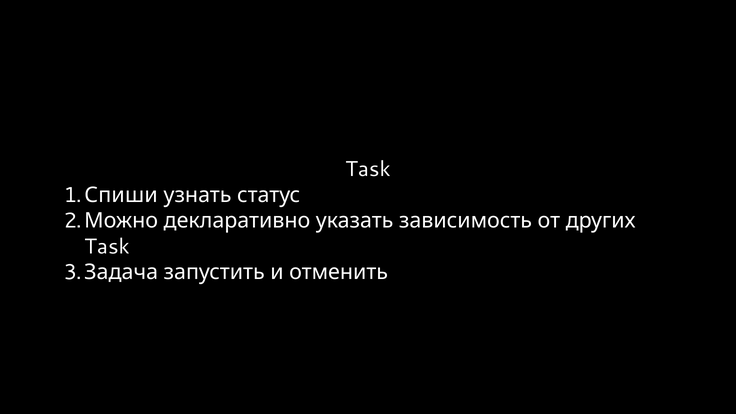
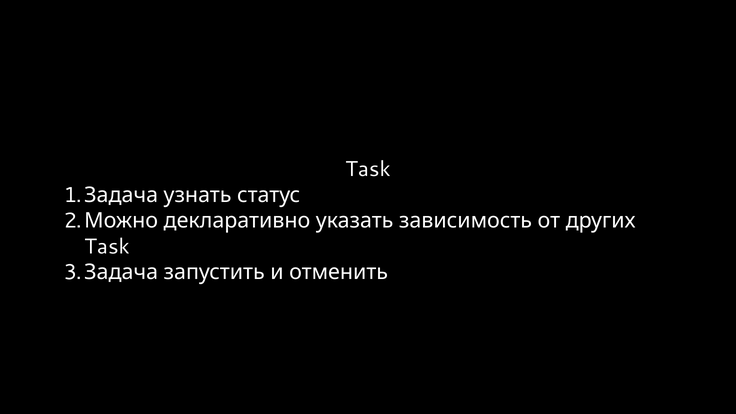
Спиши: Спиши -> Задача (121, 195)
